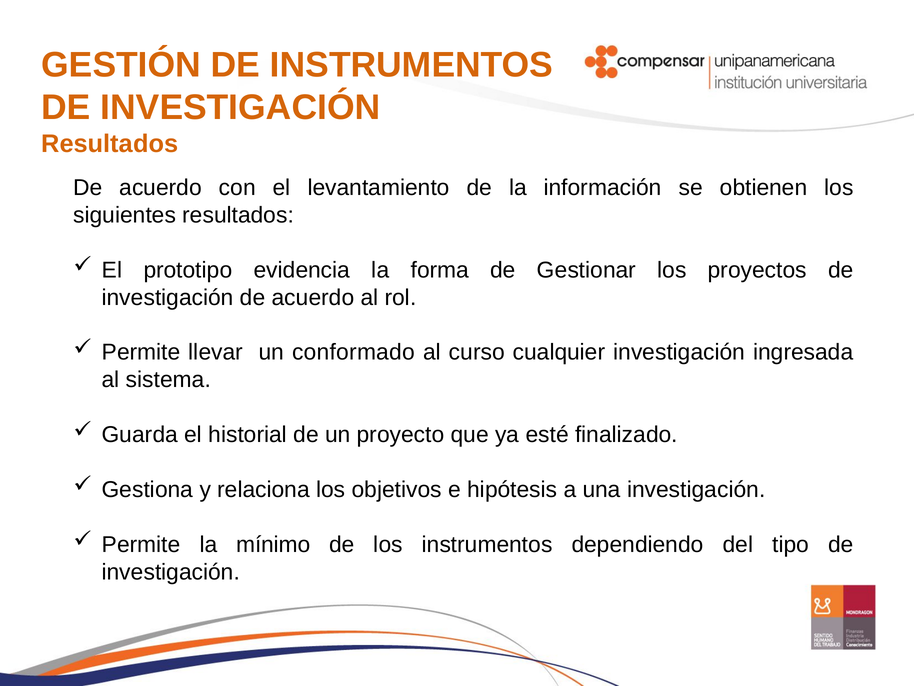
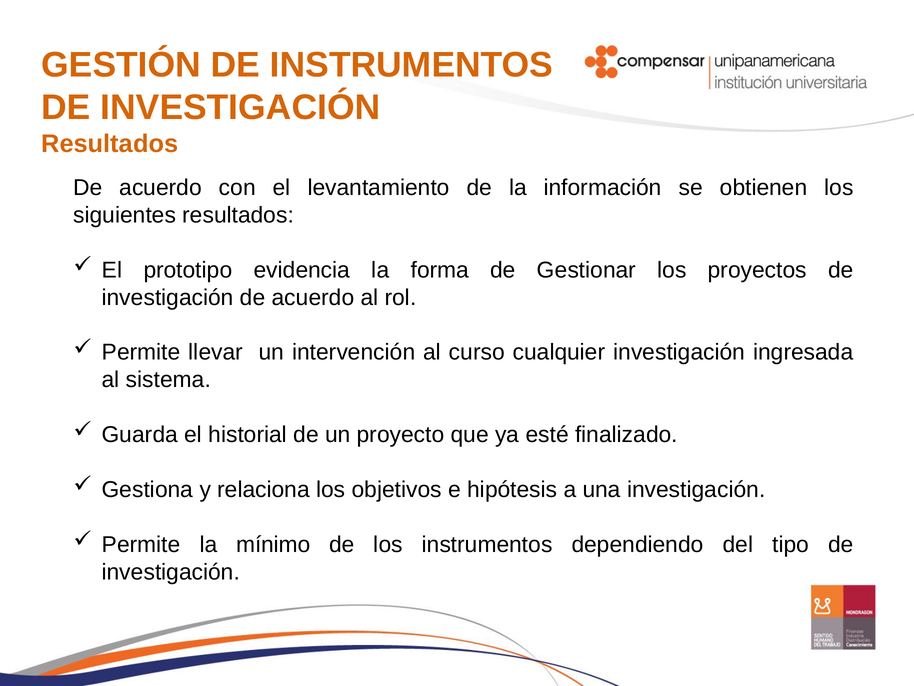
conformado: conformado -> intervención (354, 352)
